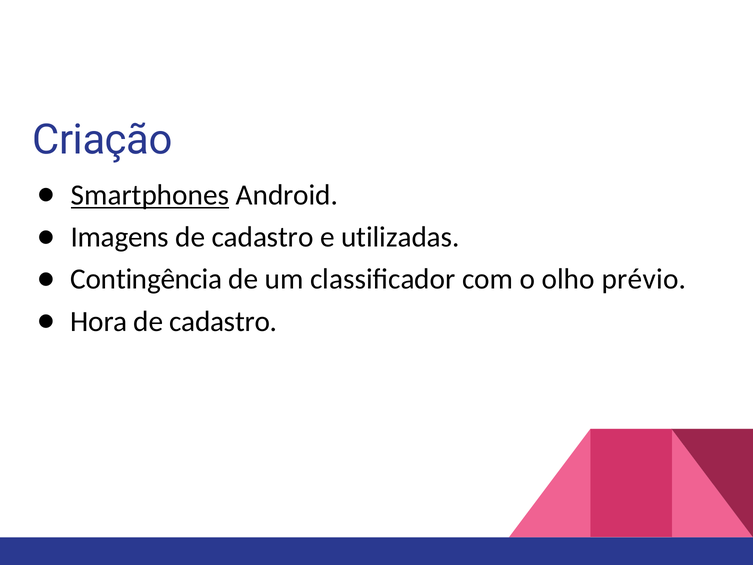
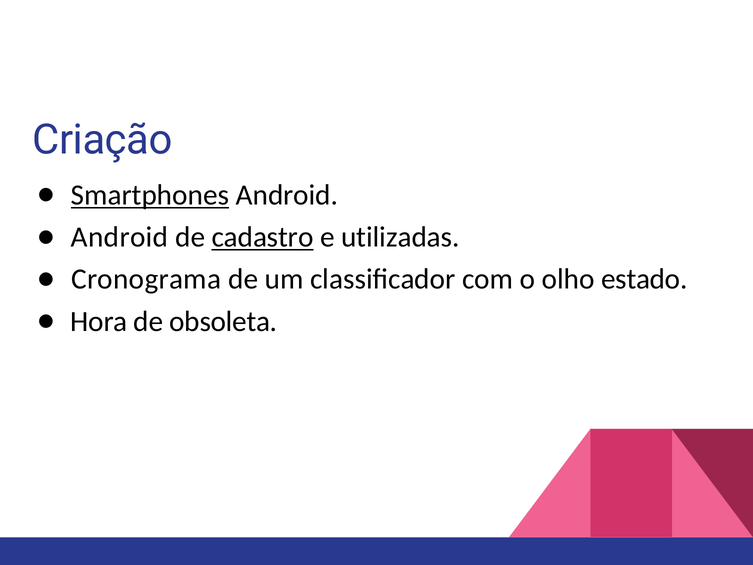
Imagens: Imagens -> Android (120, 237)
cadastro underline: none -> present (263, 237)
Contingência: Contingência -> Cronograma (146, 279)
prévio: prévio -> estado (644, 279)
cadastro: cadastro -> obsoleta (223, 321)
